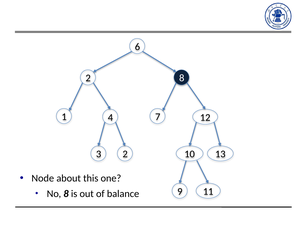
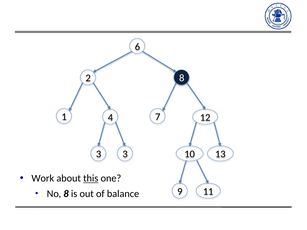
3 2: 2 -> 3 (125, 154)
Node: Node -> Work (43, 179)
this underline: none -> present (91, 179)
